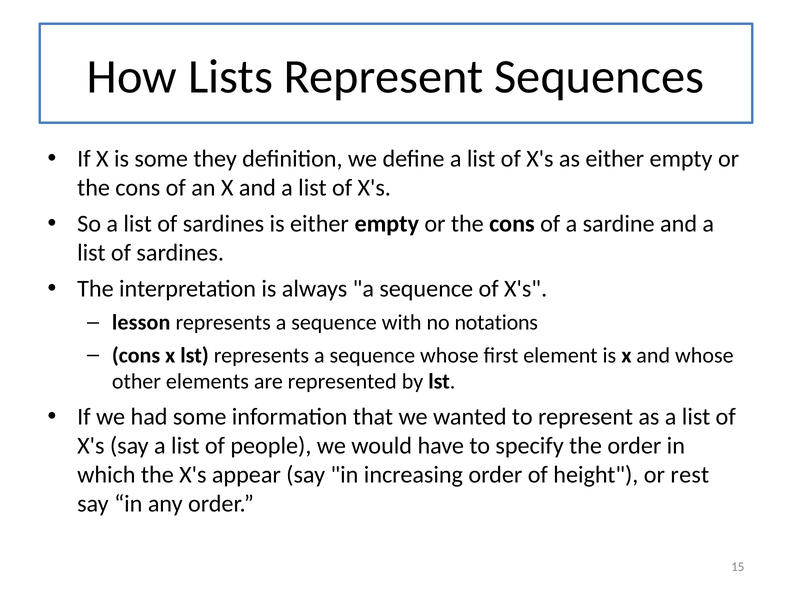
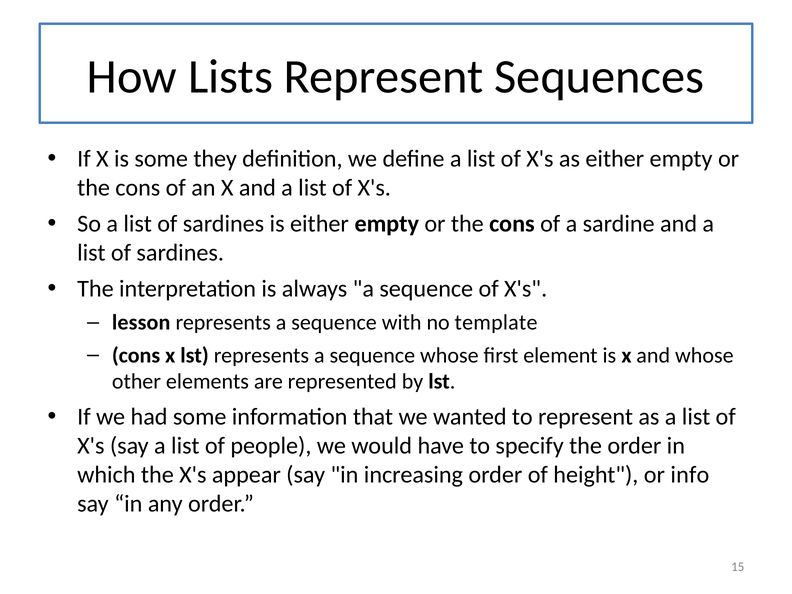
notations: notations -> template (496, 323)
rest: rest -> info (690, 475)
